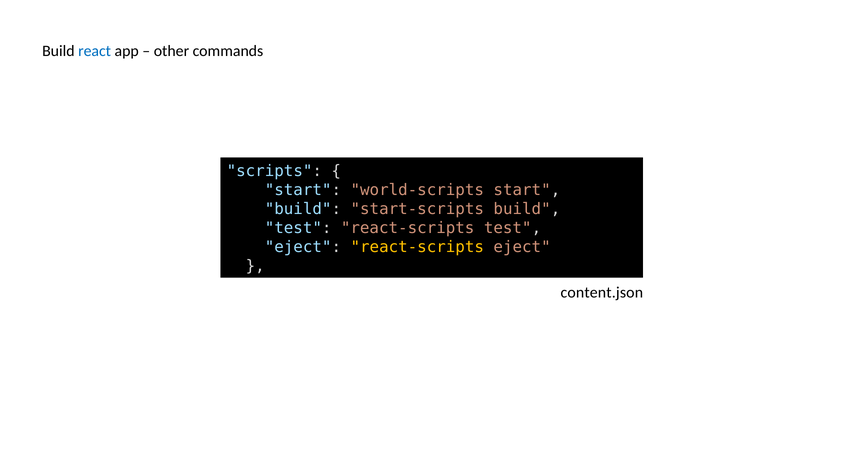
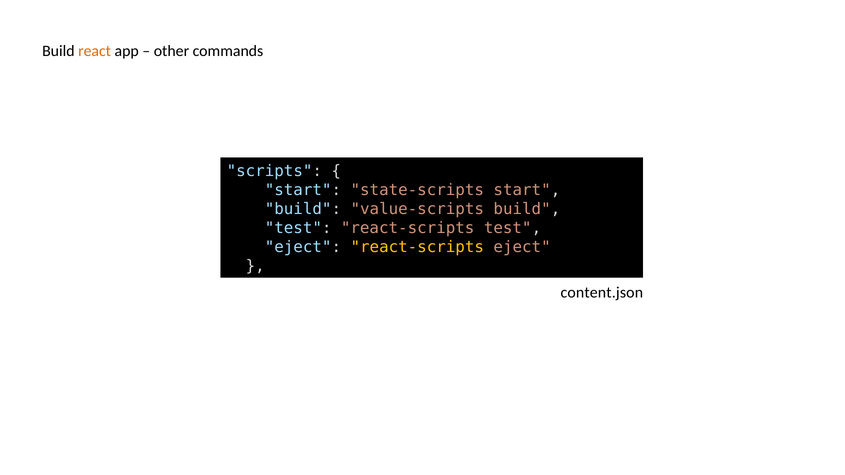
react colour: blue -> orange (95, 51)
world-scripts: world-scripts -> state-scripts (417, 190)
start-scripts: start-scripts -> value-scripts (417, 209)
